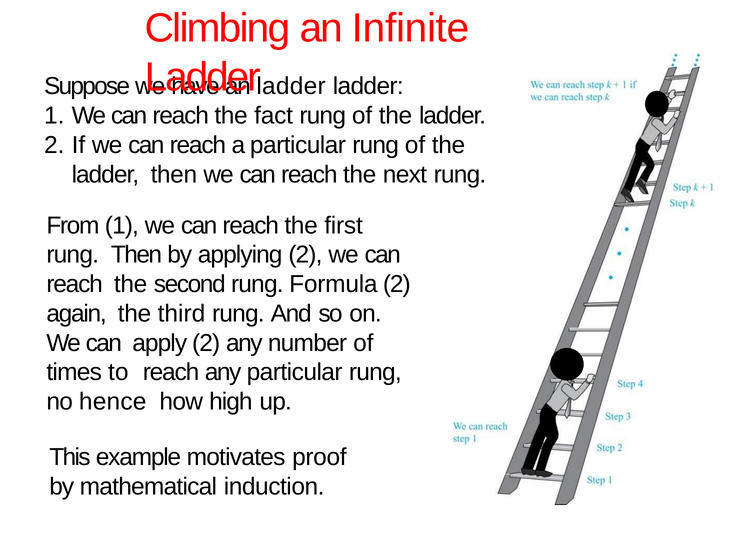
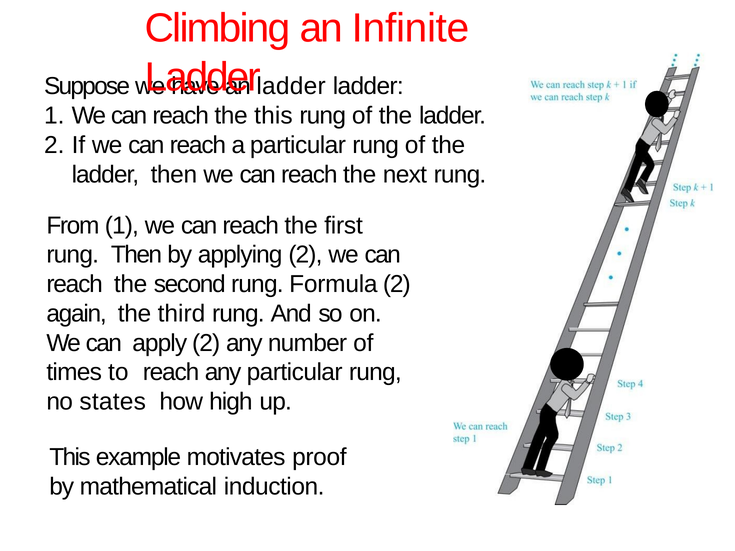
the fact: fact -> this (273, 116)
hence: hence -> states (113, 402)
